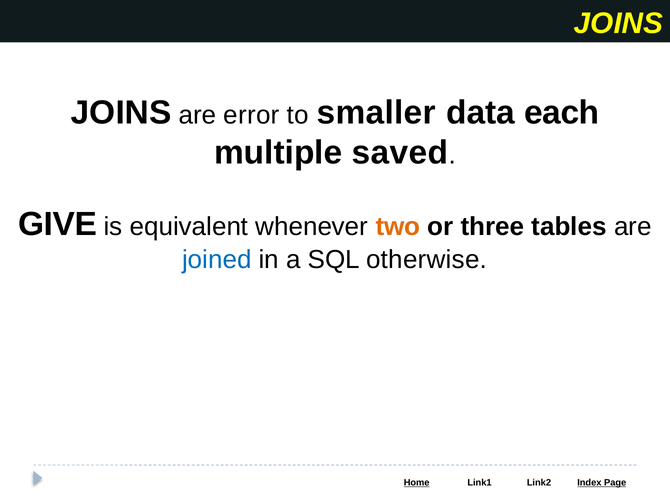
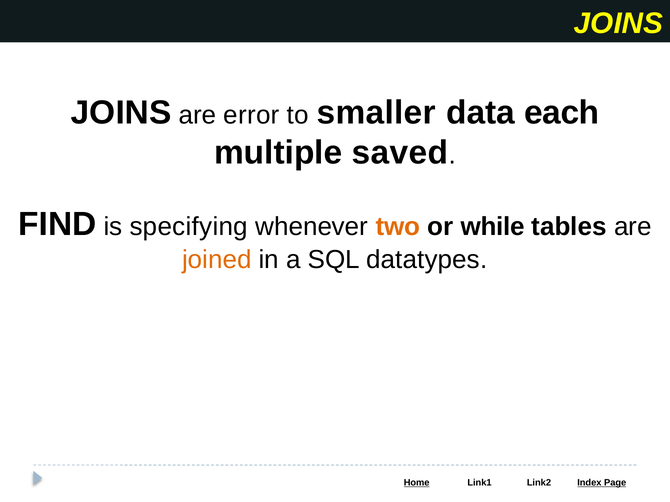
GIVE: GIVE -> FIND (57, 225)
equivalent: equivalent -> specifying (189, 227)
three: three -> while (493, 227)
joined colour: blue -> orange (217, 260)
otherwise: otherwise -> datatypes (427, 260)
